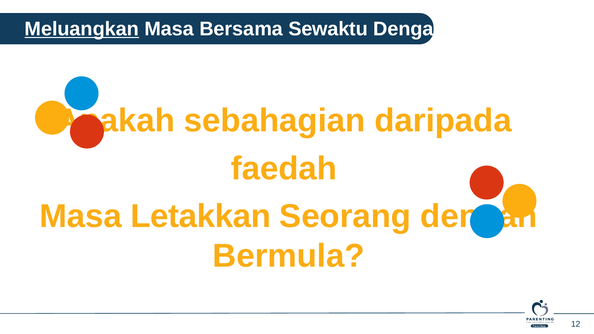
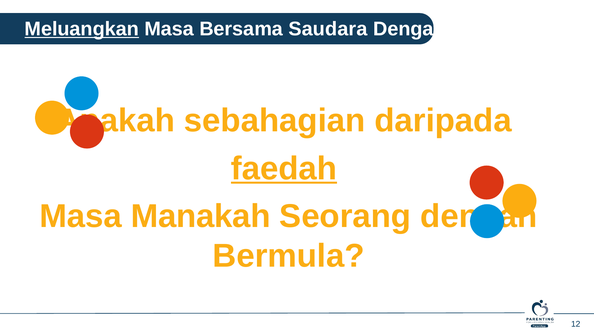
Sewaktu: Sewaktu -> Saudara (328, 29)
faedah underline: none -> present (284, 169)
Letakkan: Letakkan -> Manakah (201, 216)
